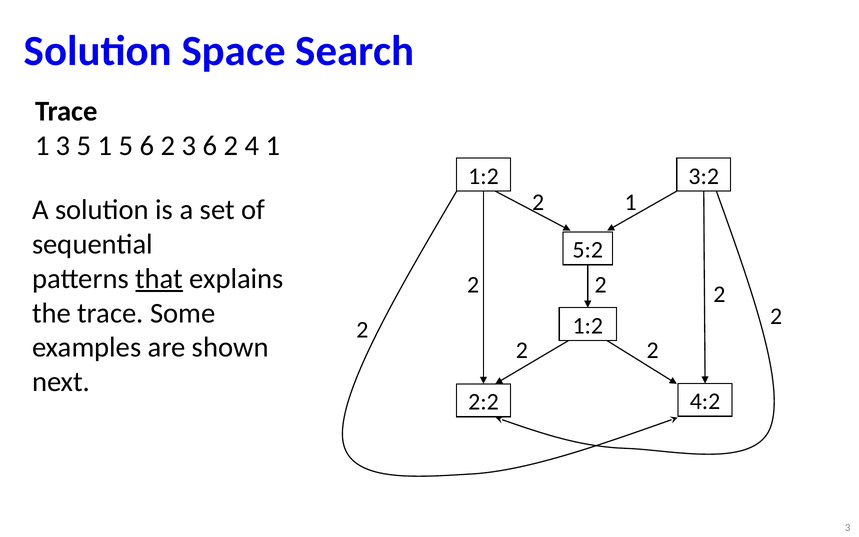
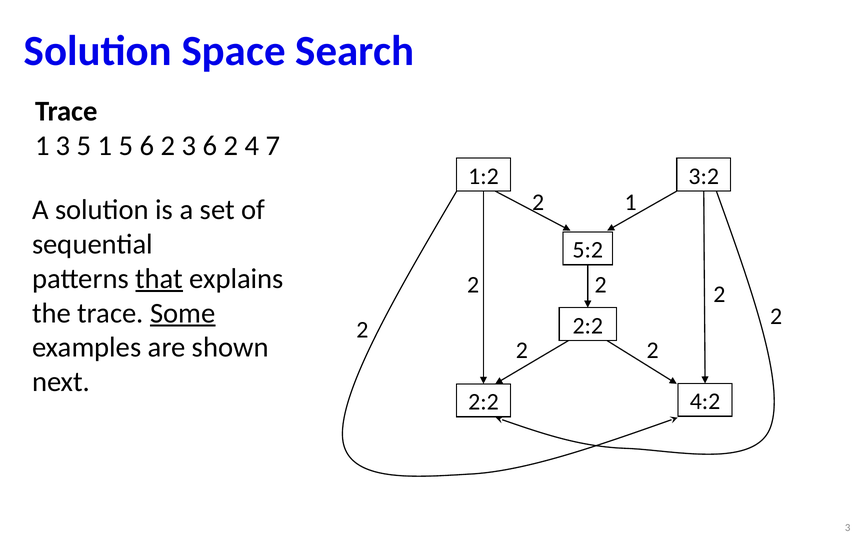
4 1: 1 -> 7 (273, 146)
Some underline: none -> present (183, 313)
1:2: 1:2 -> 2:2 (588, 326)
